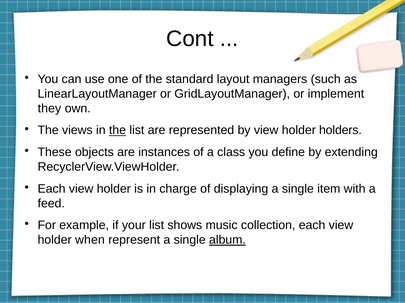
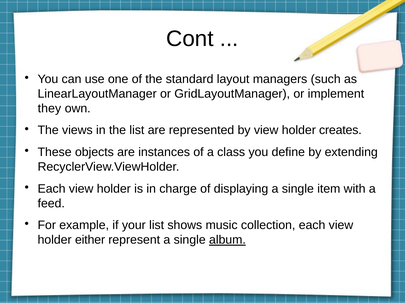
the underline: present -> none (118, 131)
holders: holders -> creates (340, 131)
when: when -> either (90, 240)
